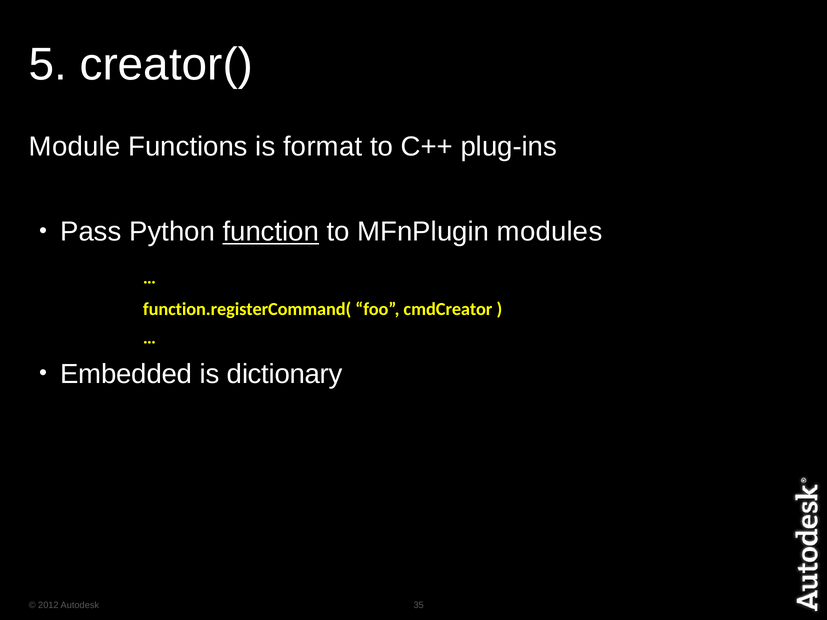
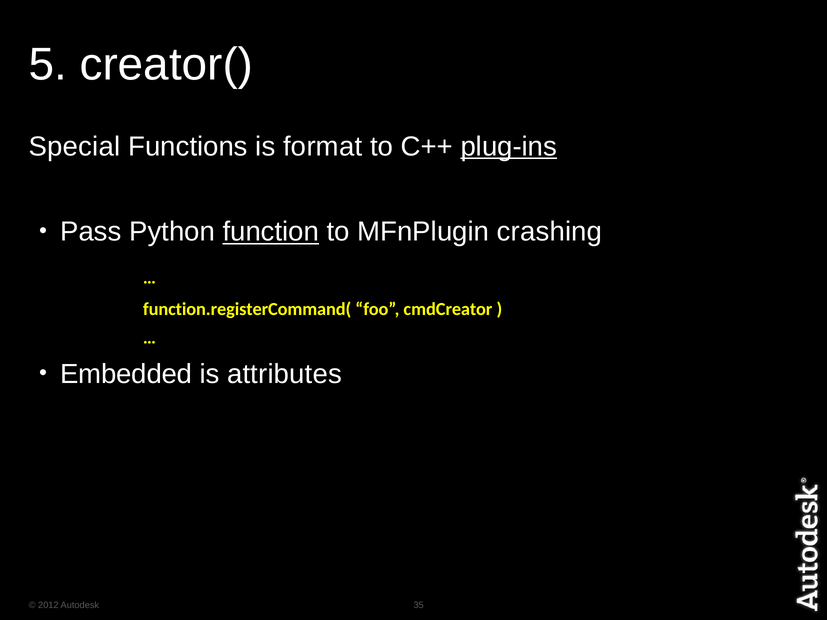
Module: Module -> Special (75, 147)
plug-ins underline: none -> present (509, 147)
modules: modules -> crashing (550, 232)
dictionary: dictionary -> attributes (284, 374)
